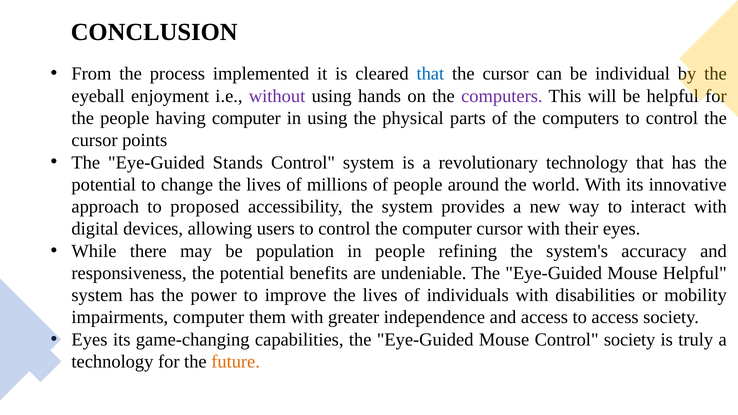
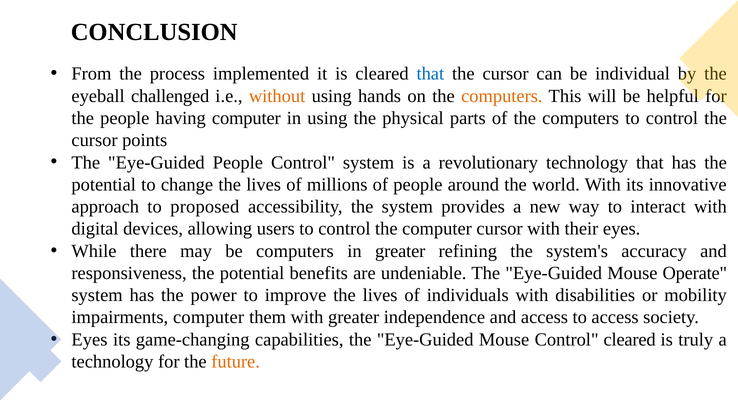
enjoyment: enjoyment -> challenged (170, 96)
without colour: purple -> orange (277, 96)
computers colour: purple -> orange (502, 96)
Eye-Guided Stands: Stands -> People (238, 162)
be population: population -> computers (295, 251)
in people: people -> greater (400, 251)
Mouse Helpful: Helpful -> Operate (695, 273)
Control society: society -> cleared (630, 340)
